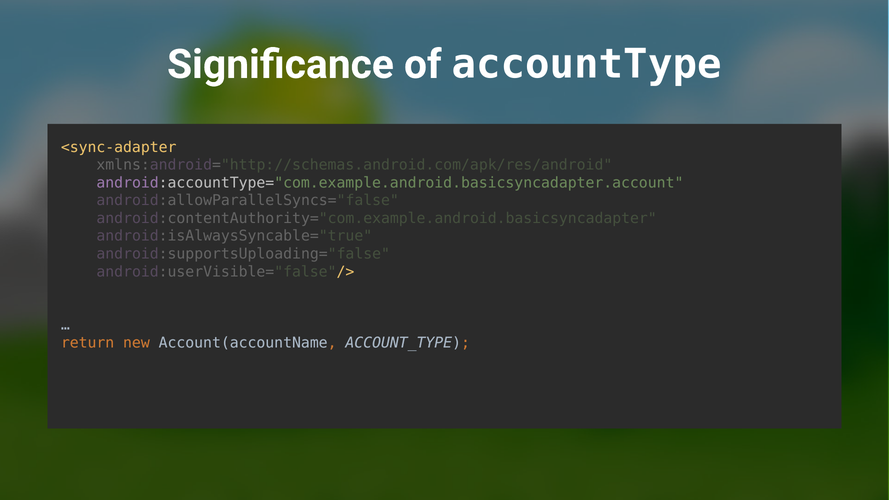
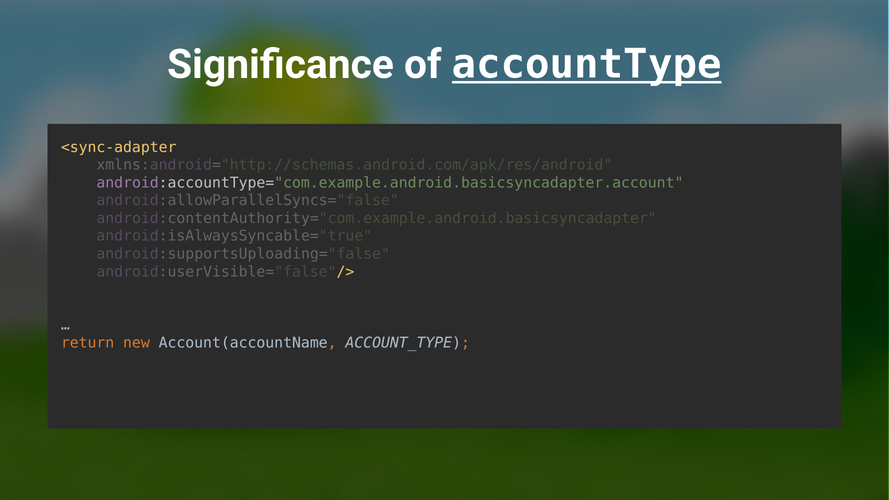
accountType underline: none -> present (587, 65)
